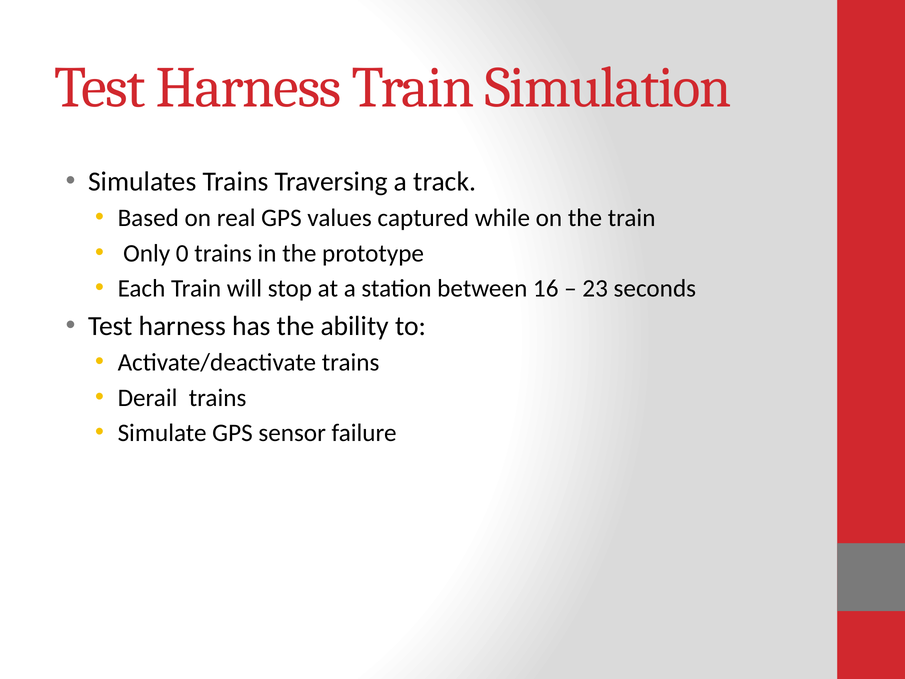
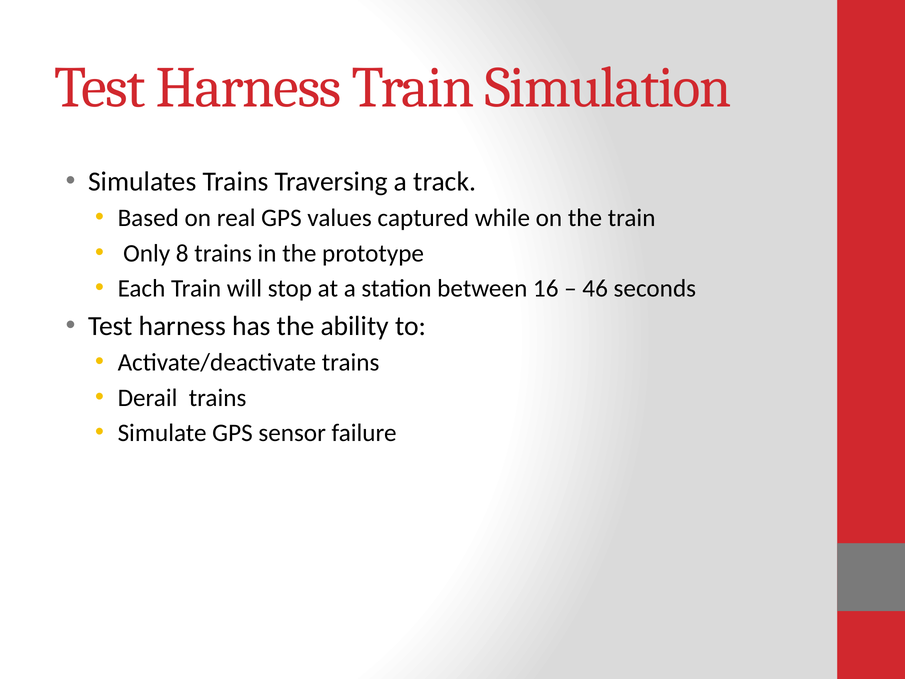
0: 0 -> 8 (182, 253)
23: 23 -> 46 (595, 288)
